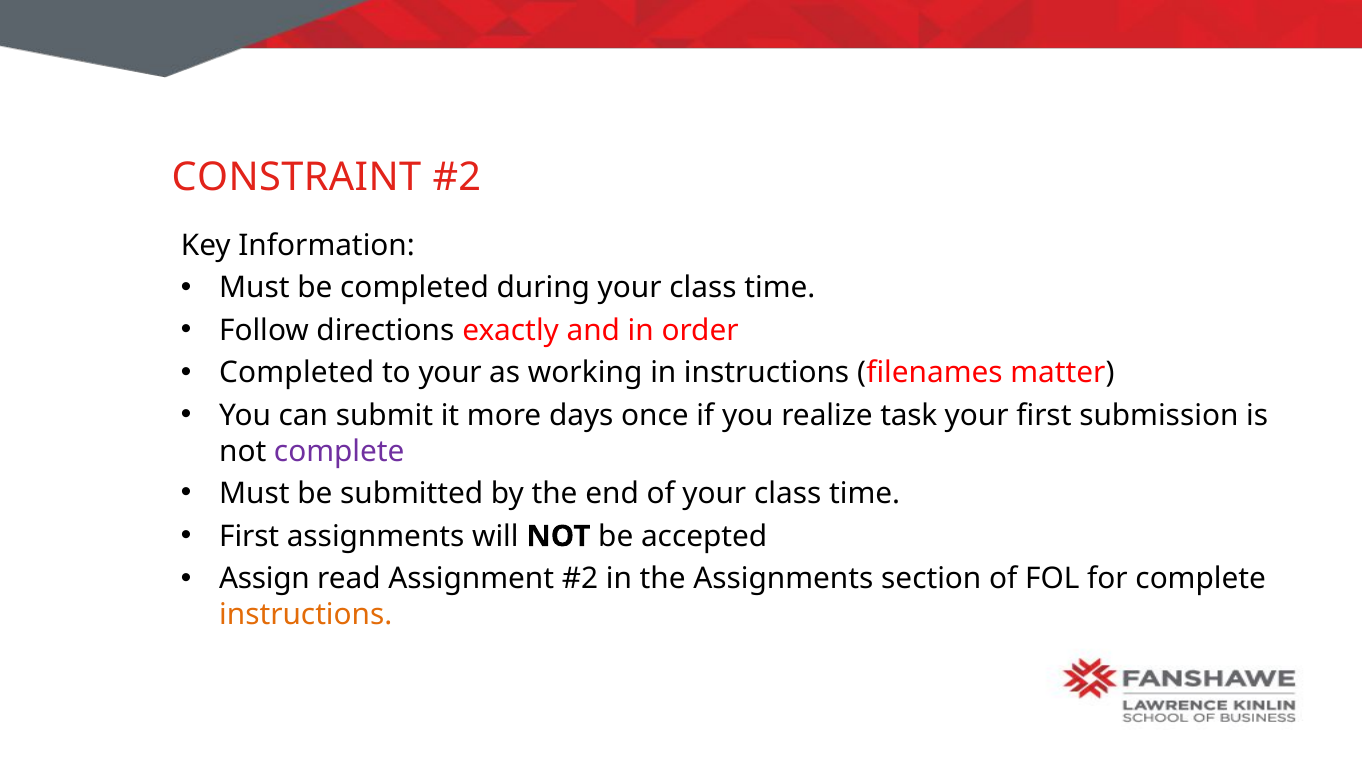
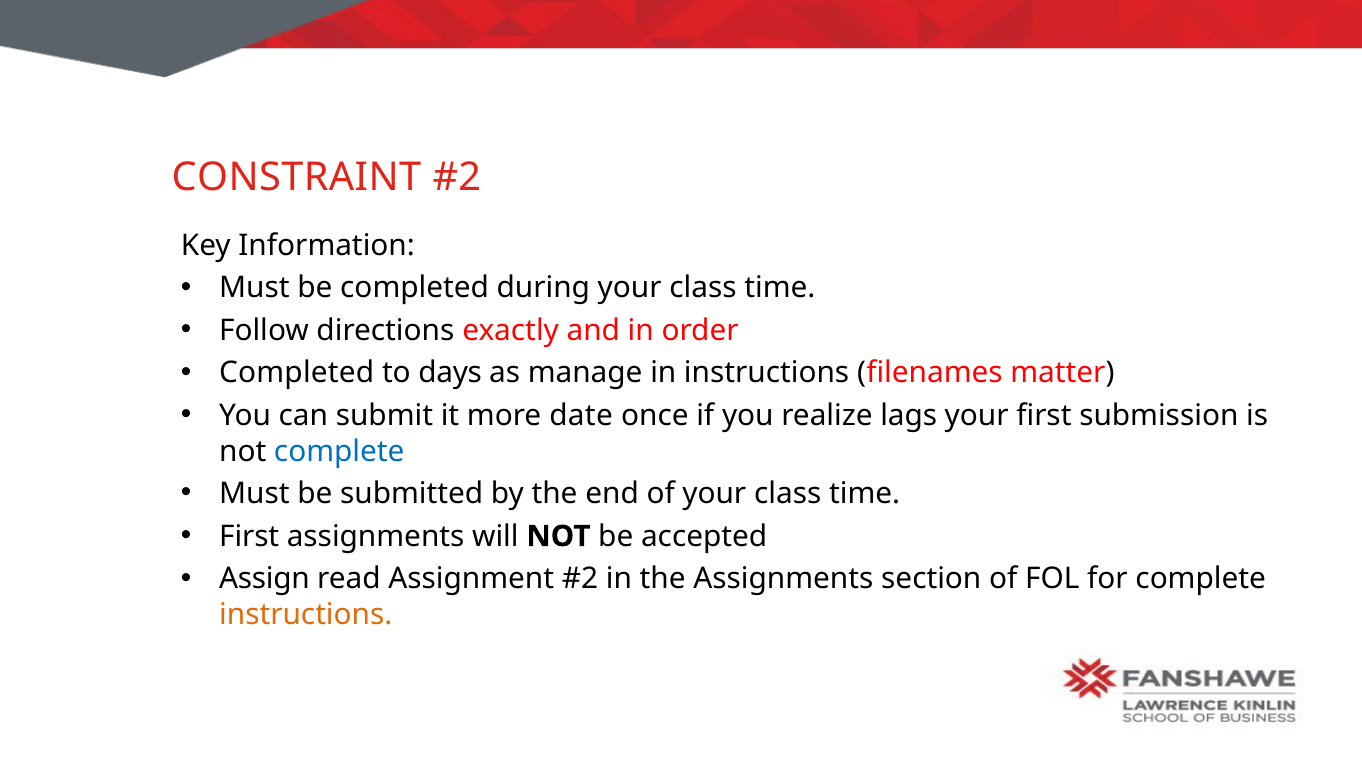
to your: your -> days (450, 373)
working: working -> manage (585, 373)
days: days -> date (581, 416)
task: task -> lags (909, 416)
complete colour: purple -> blue (339, 451)
